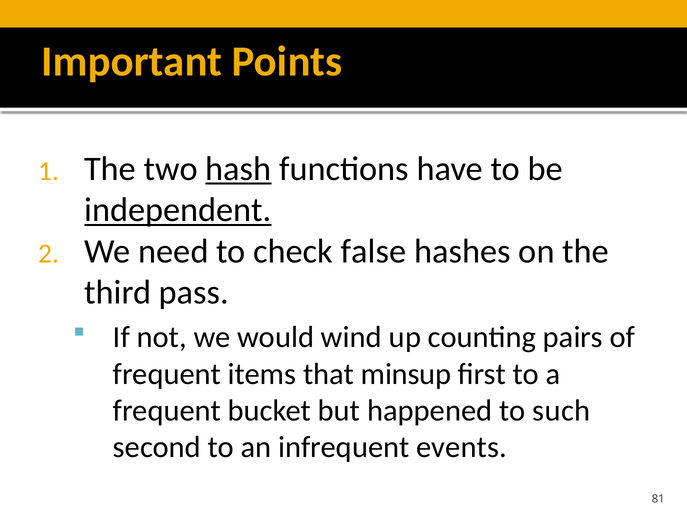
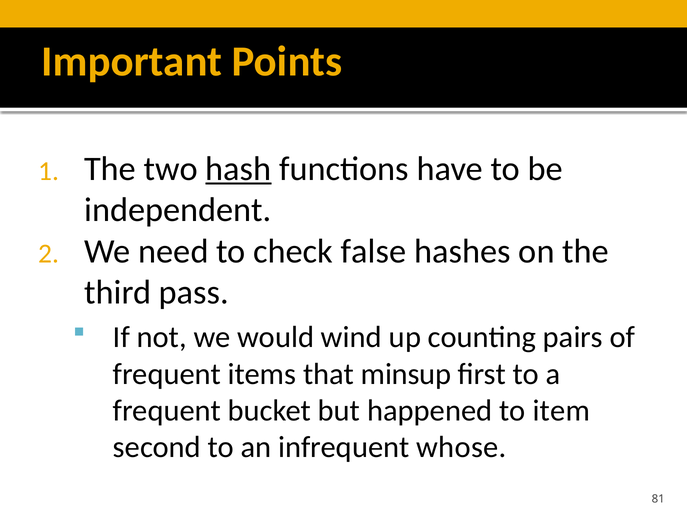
independent underline: present -> none (178, 210)
such: such -> item (561, 411)
events: events -> whose (461, 447)
